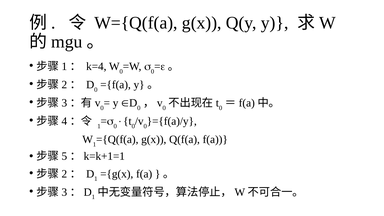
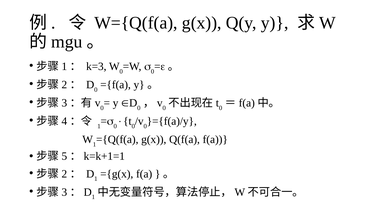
k=4: k=4 -> k=3 (96, 66)
